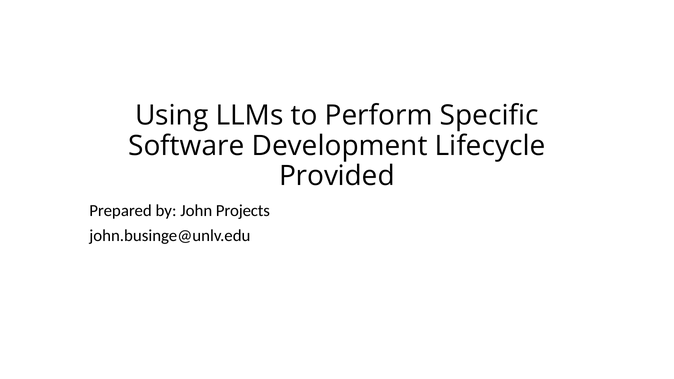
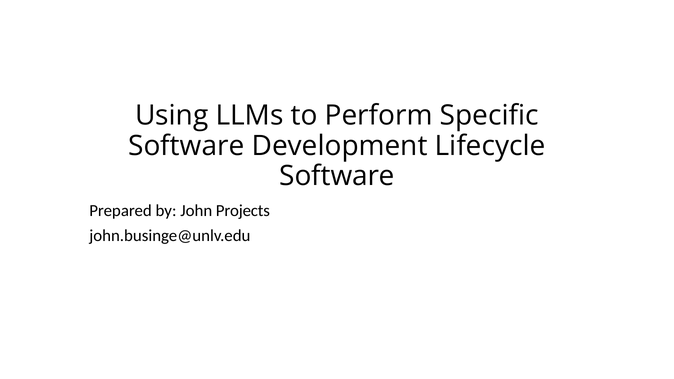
Provided: Provided -> Software (337, 176)
